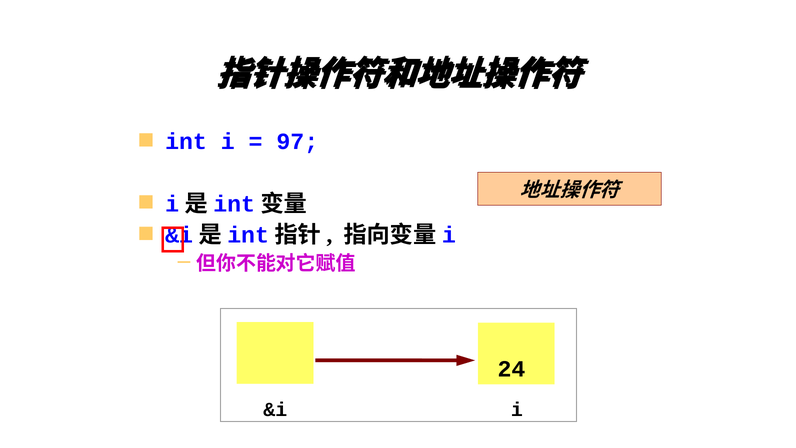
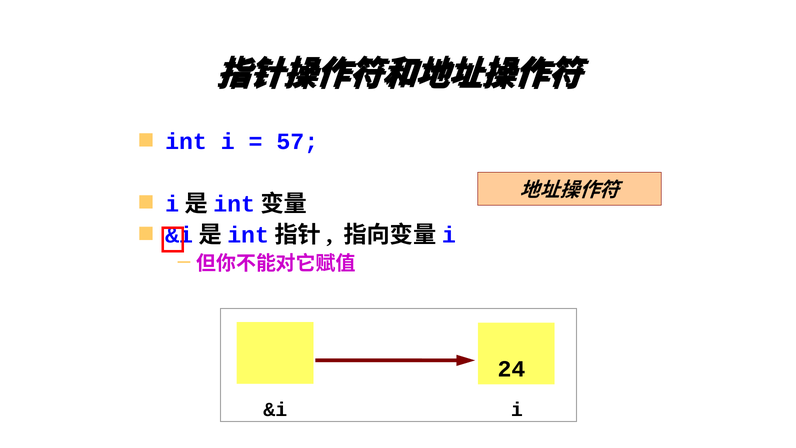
97: 97 -> 57 (297, 142)
